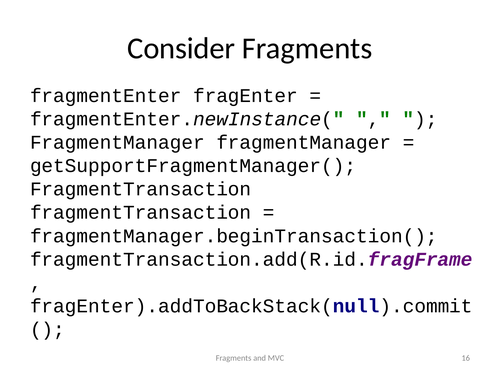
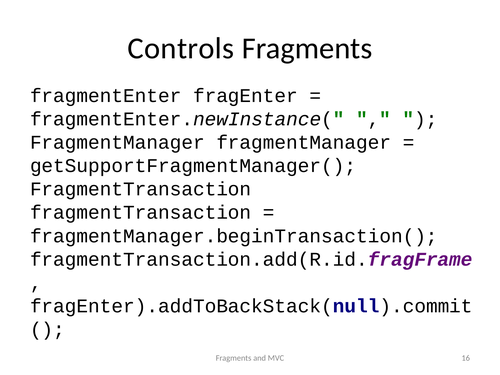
Consider: Consider -> Controls (181, 48)
